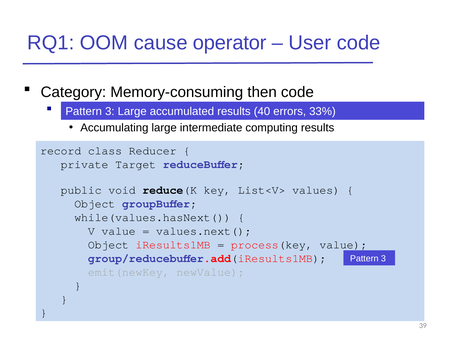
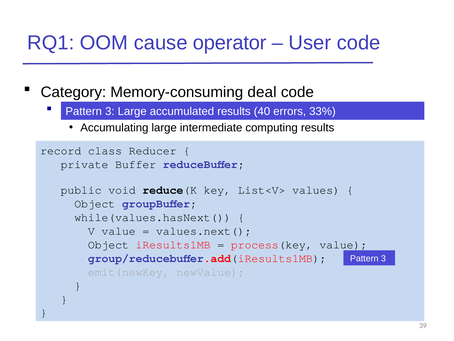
then: then -> deal (262, 92)
Target: Target -> Buffer (136, 164)
